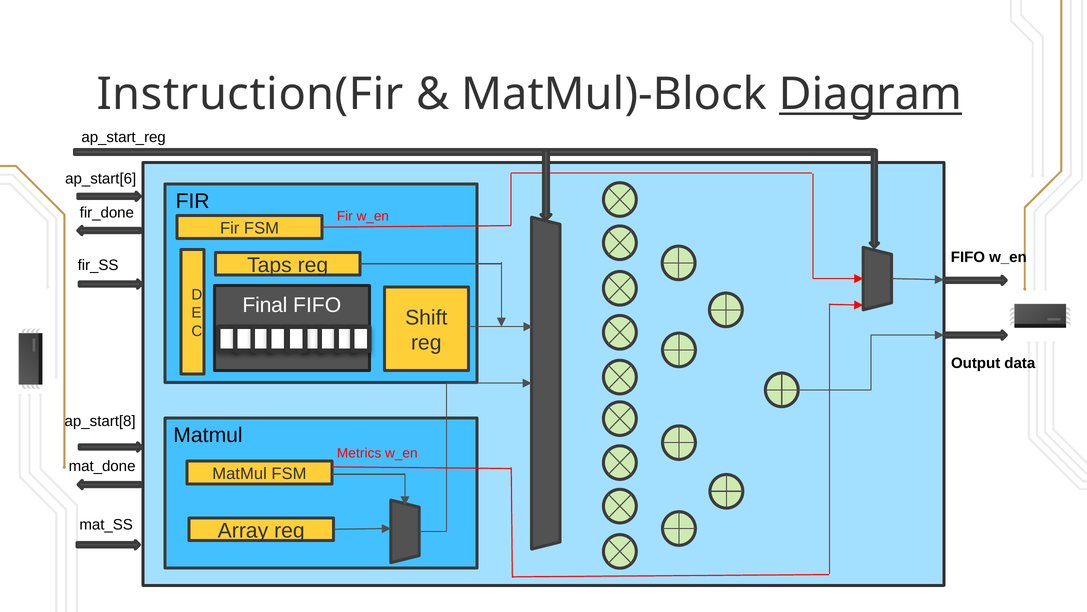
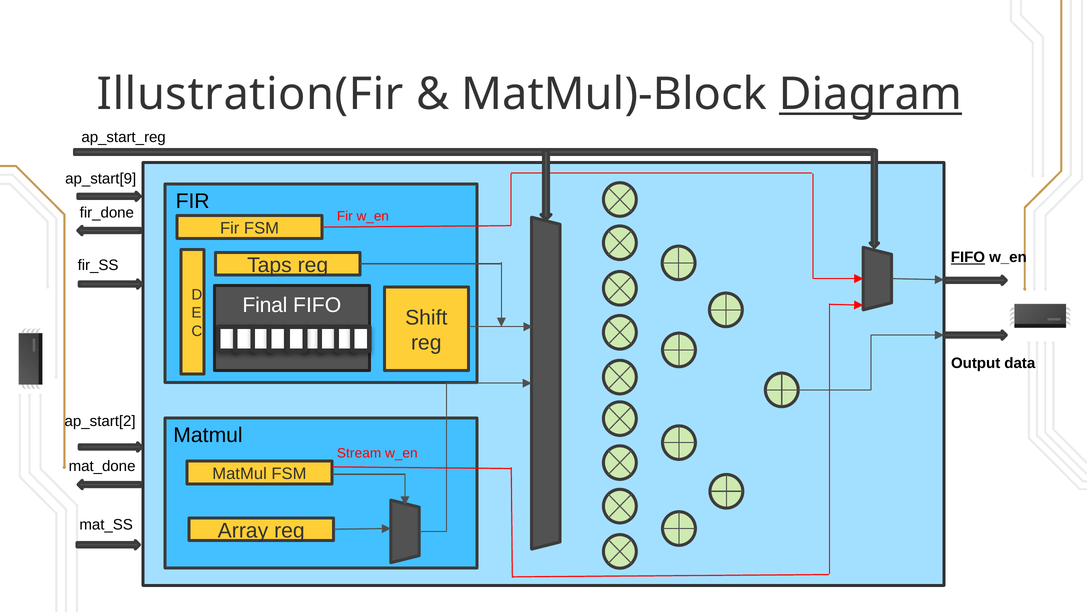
Instruction(Fir: Instruction(Fir -> Illustration(Fir (250, 94)
ap_start[6: ap_start[6 -> ap_start[9 (101, 179)
FIFO underline: none -> present (968, 257)
ap_start[8: ap_start[8 -> ap_start[2 (100, 421)
Metrics: Metrics -> Stream (359, 453)
